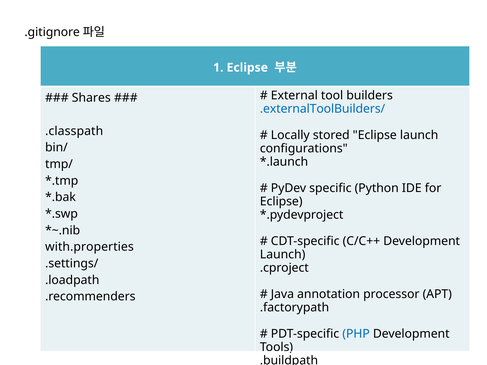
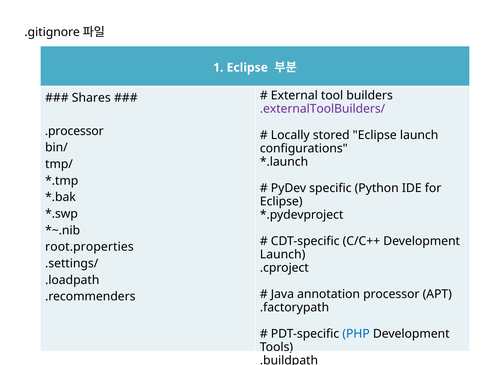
.externalToolBuilders/ colour: blue -> purple (323, 109)
.classpath: .classpath -> .processor (74, 131)
with.properties: with.properties -> root.properties (89, 247)
